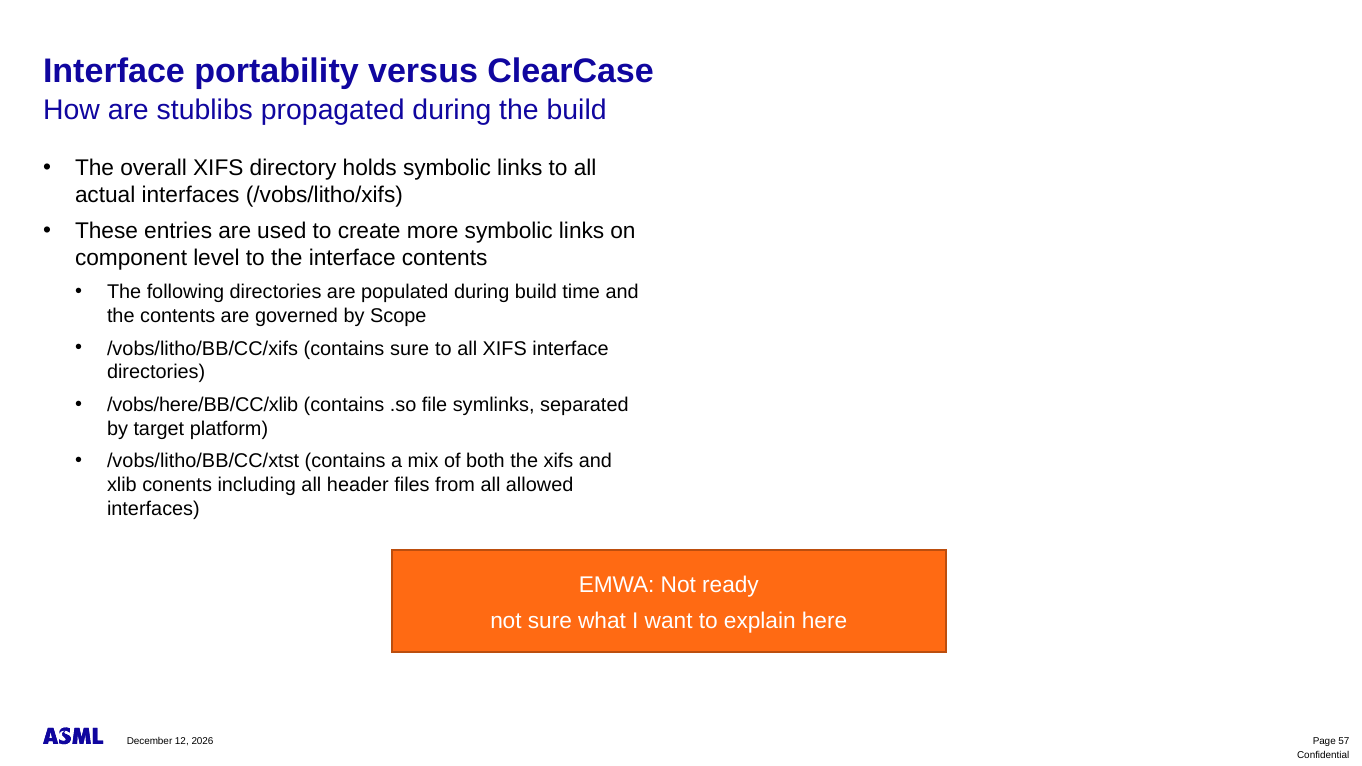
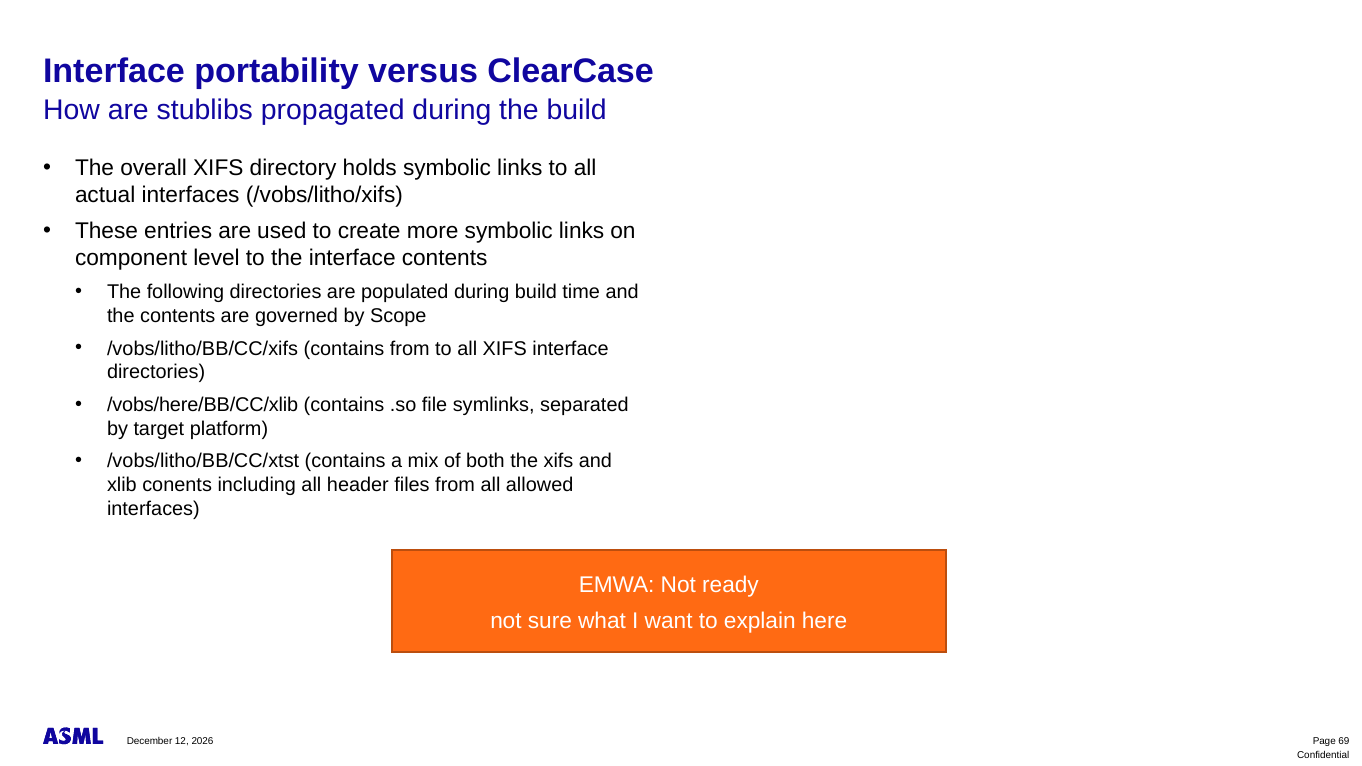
contains sure: sure -> from (410, 349)
57: 57 -> 69 (1344, 741)
